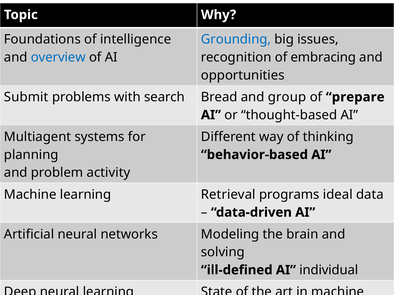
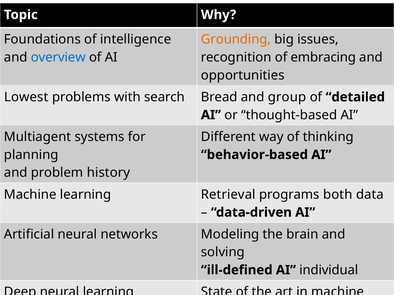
Grounding colour: blue -> orange (236, 39)
Submit: Submit -> Lowest (26, 97)
prepare: prepare -> detailed (355, 97)
activity: activity -> history (108, 173)
ideal: ideal -> both (338, 195)
